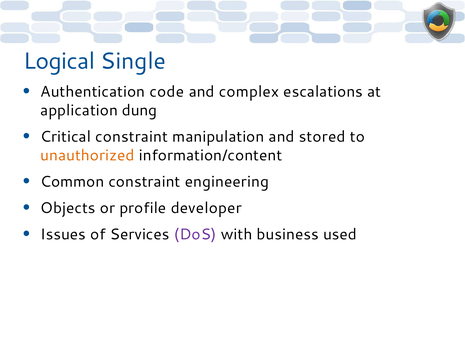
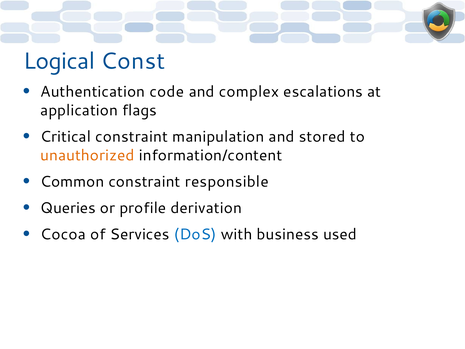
Single: Single -> Const (133, 61)
dung: dung -> flags (140, 110)
engineering: engineering -> responsible (227, 182)
Objects: Objects -> Queries (68, 208)
developer: developer -> derivation (206, 208)
Issues: Issues -> Cocoa (63, 234)
DoS colour: purple -> blue (195, 234)
